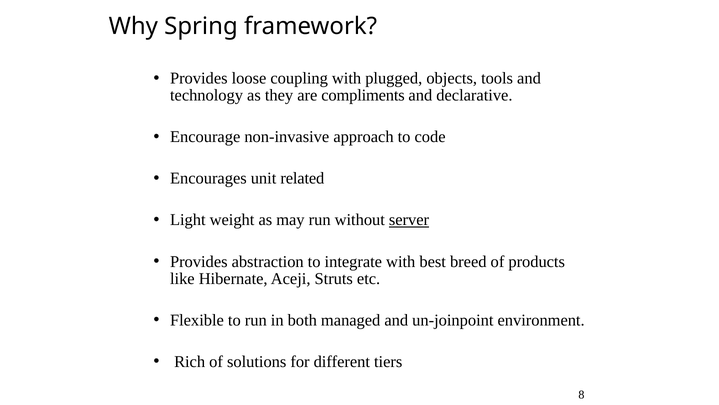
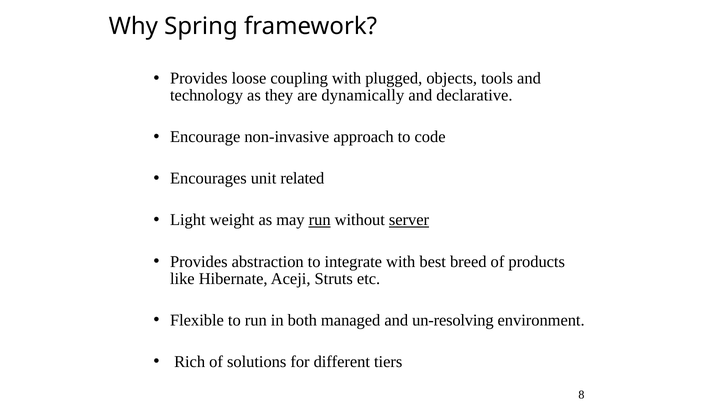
compliments: compliments -> dynamically (363, 95)
run underline: none -> present (320, 220)
un-joinpoint: un-joinpoint -> un-resolving (453, 320)
